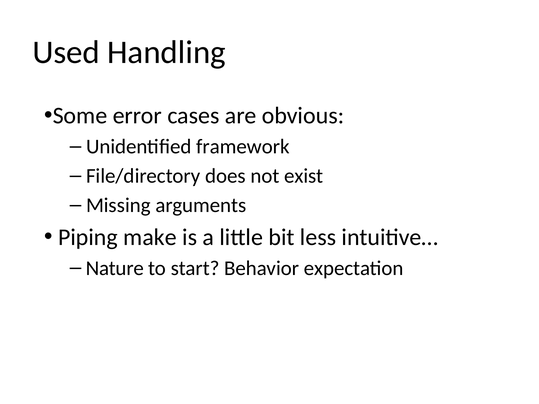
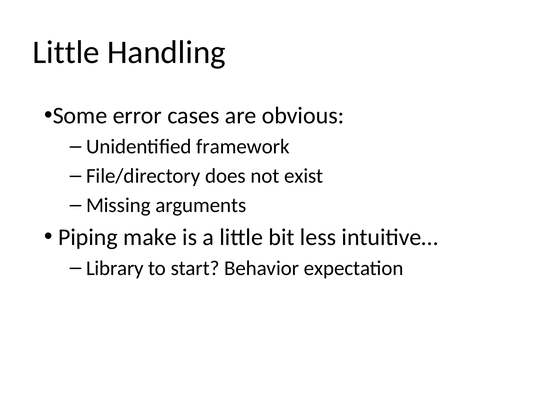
Used: Used -> Little (66, 52)
Nature: Nature -> Library (115, 268)
